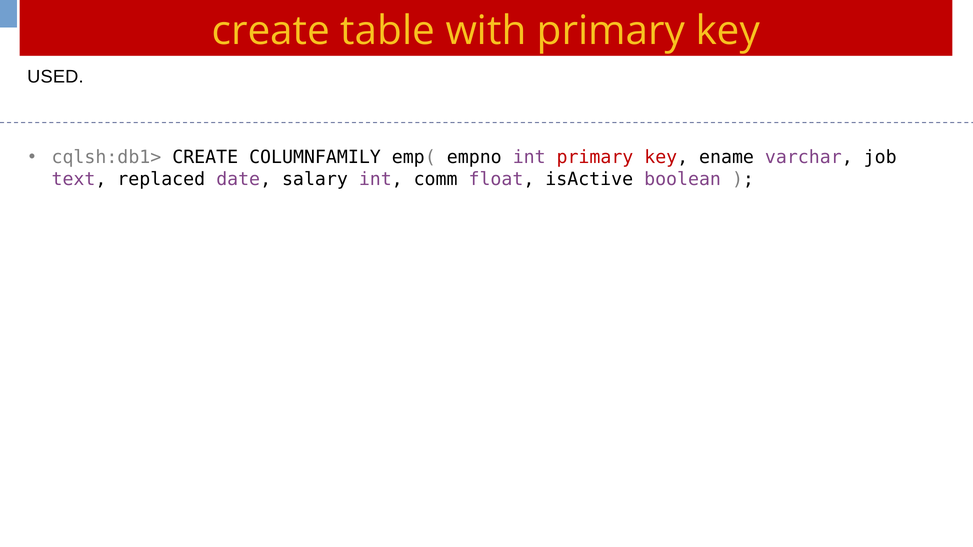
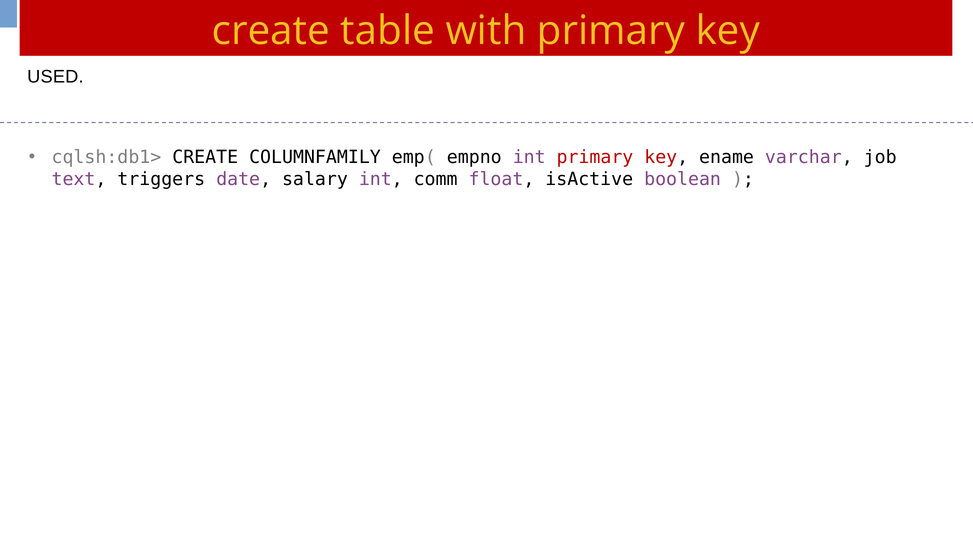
replaced: replaced -> triggers (161, 179)
